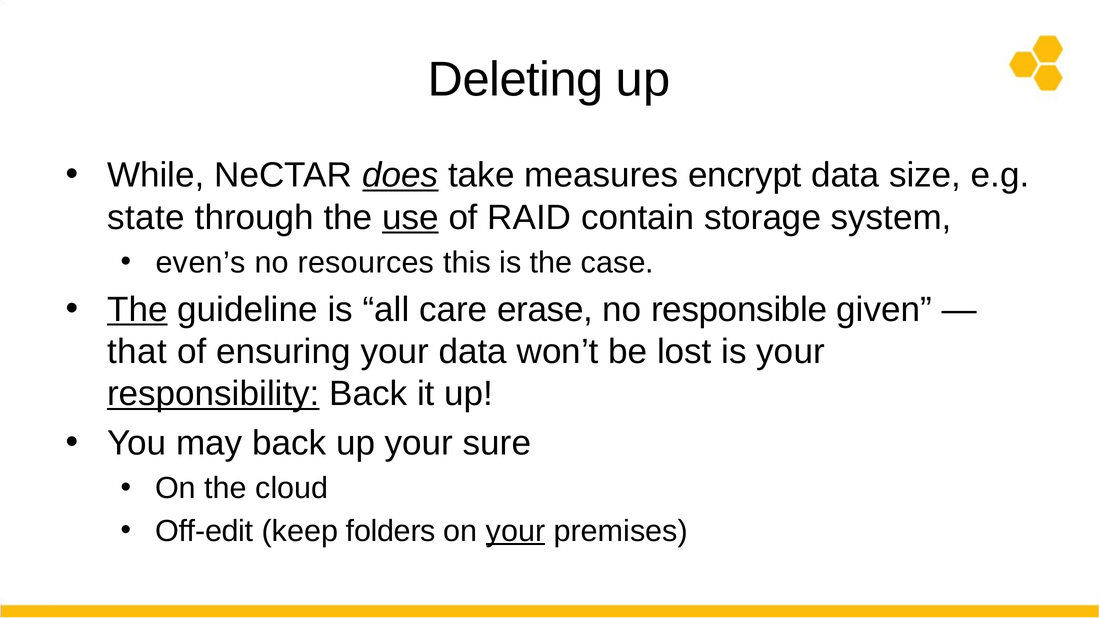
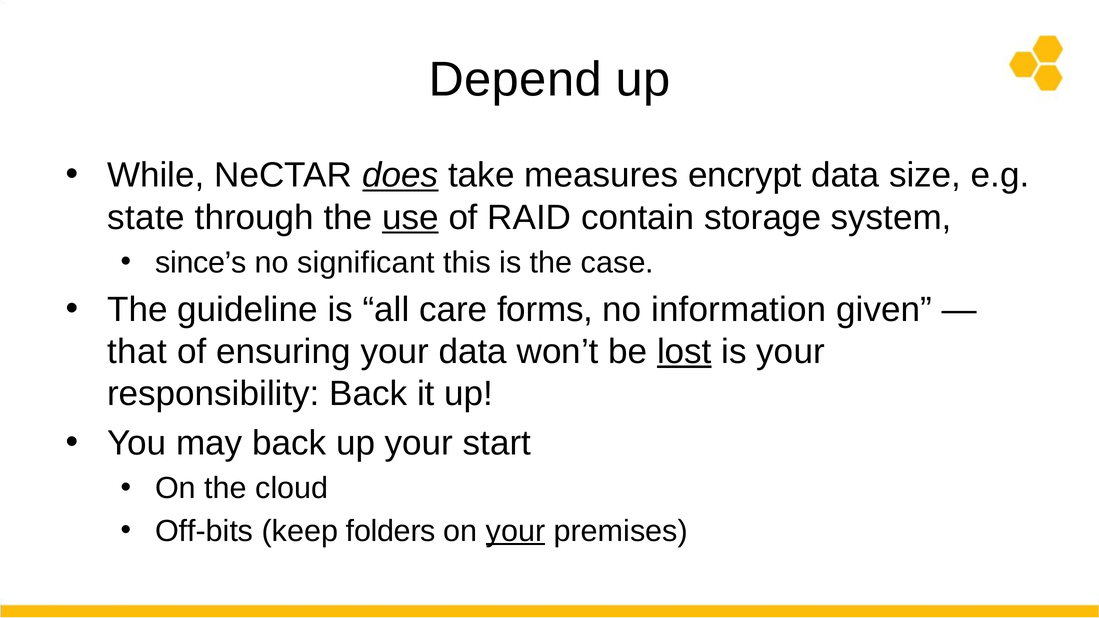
Deleting: Deleting -> Depend (515, 80)
even’s: even’s -> since’s (201, 263)
resources: resources -> significant (366, 263)
The underline: present -> none (137, 310)
erase: erase -> forms (545, 310)
responsible: responsible -> information (739, 310)
lost underline: none -> present (684, 352)
responsibility underline: present -> none (213, 394)
sure: sure -> start (497, 443)
Off-edit: Off-edit -> Off-bits (204, 531)
